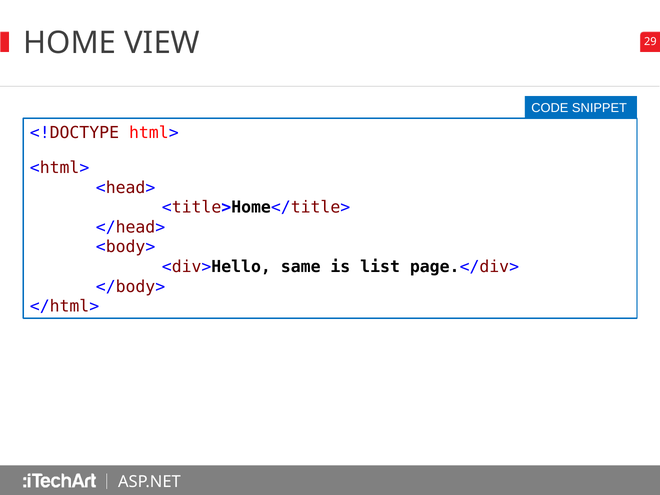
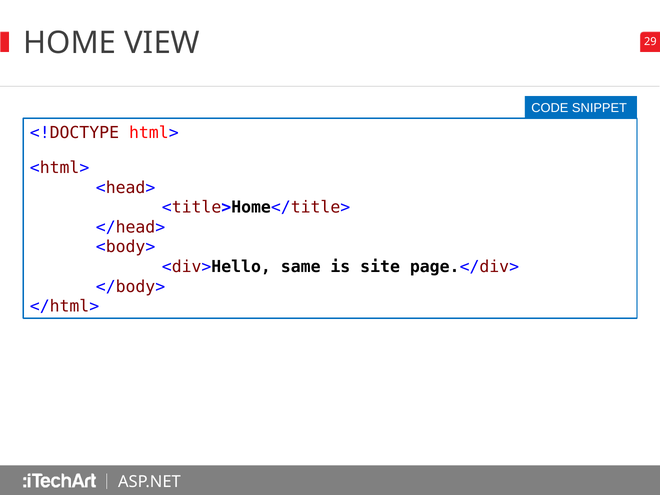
list: list -> site (380, 267)
